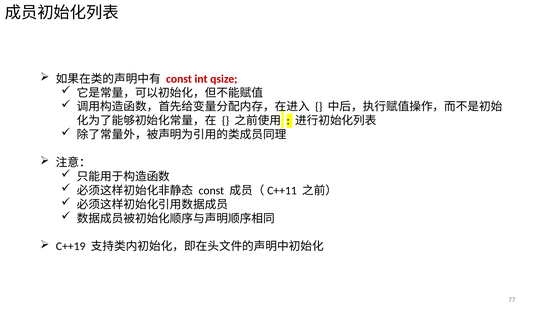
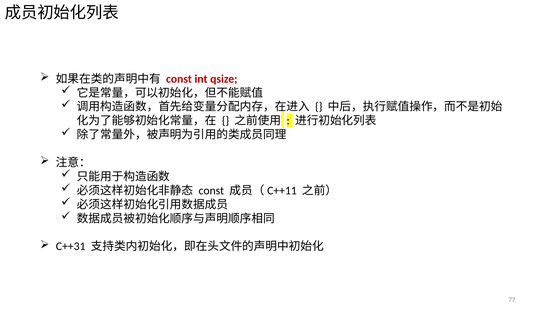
C++19: C++19 -> C++31 (71, 246)
